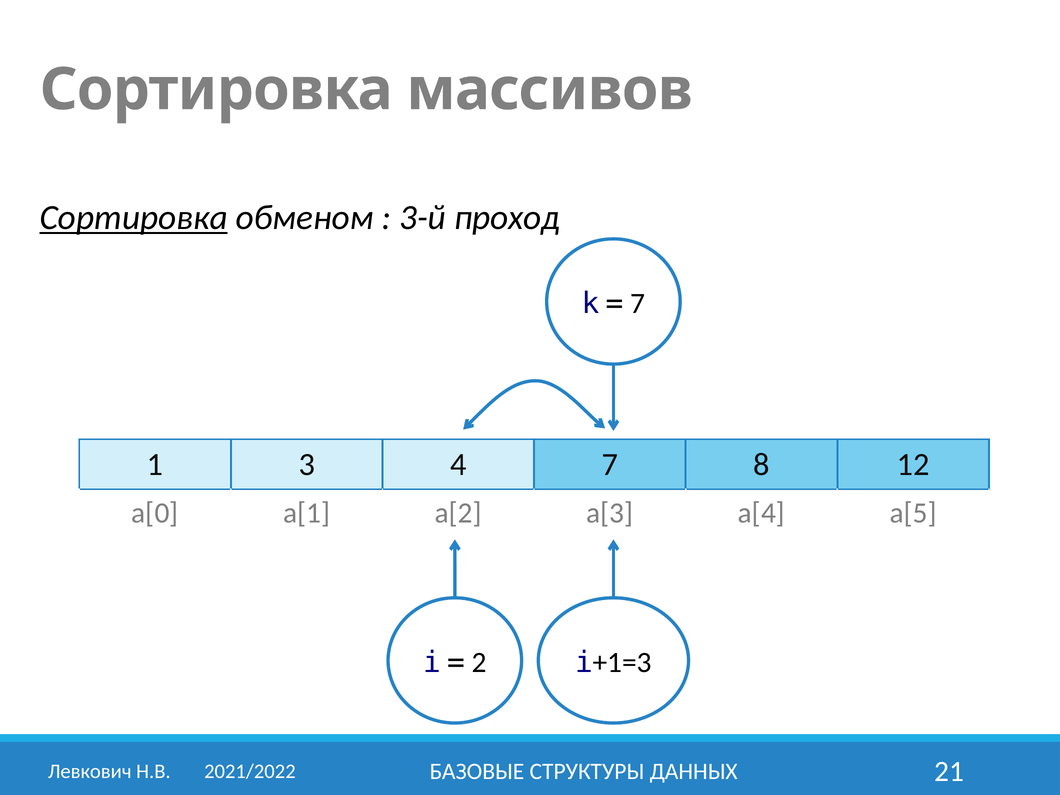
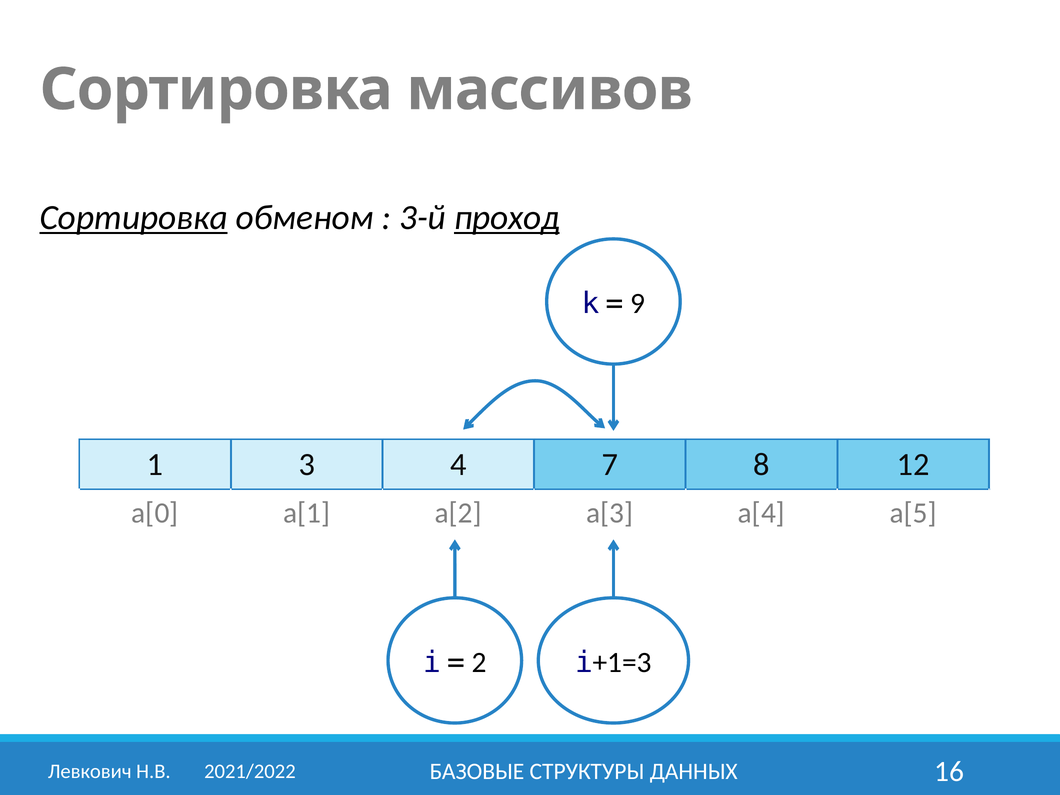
проход underline: none -> present (507, 218)
7: 7 -> 9 (638, 304)
21: 21 -> 16 (949, 772)
